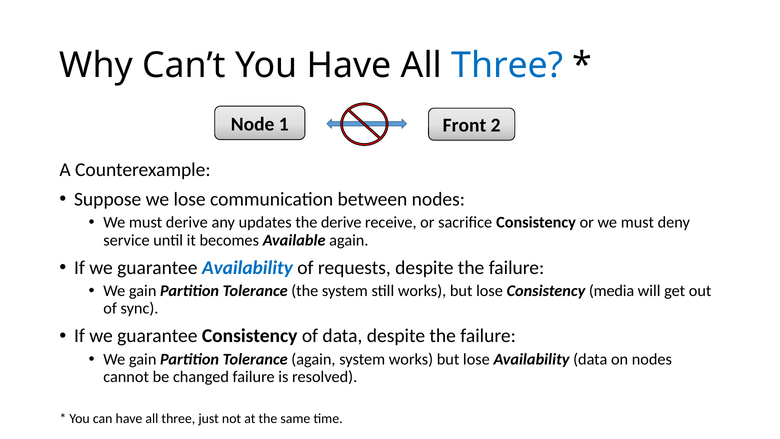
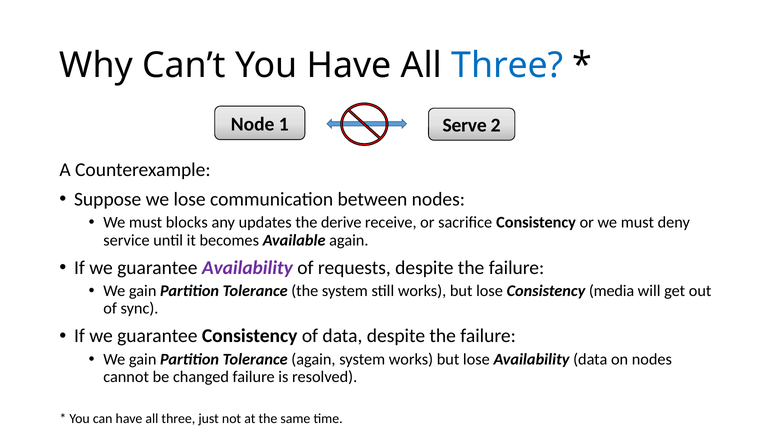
Front: Front -> Serve (465, 125)
must derive: derive -> blocks (187, 222)
Availability colour: blue -> purple (247, 267)
